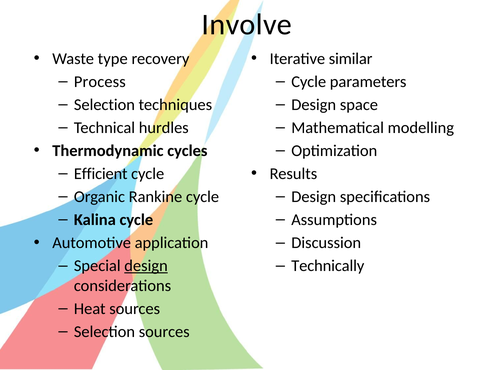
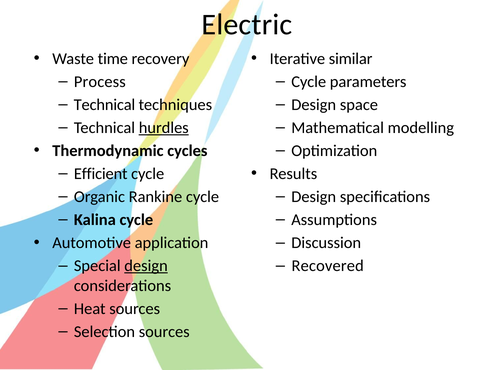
Involve: Involve -> Electric (247, 25)
type: type -> time (113, 59)
Selection: Selection -> Technical (104, 105)
hurdles underline: none -> present (164, 128)
Technically: Technically -> Recovered (328, 266)
